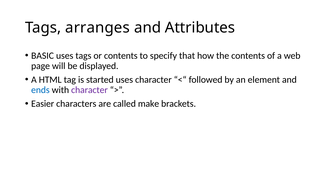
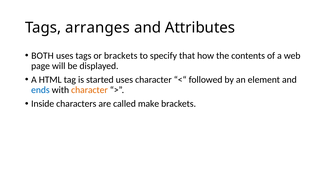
BASIC: BASIC -> BOTH (42, 55)
or contents: contents -> brackets (121, 55)
character colour: purple -> orange (89, 90)
Easier: Easier -> Inside (43, 104)
